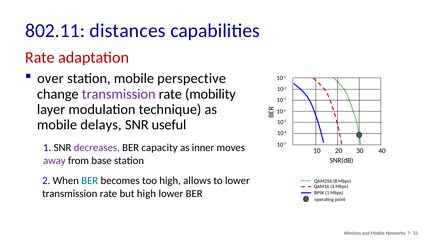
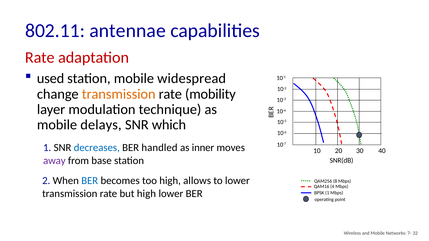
distances: distances -> antennae (128, 31)
over: over -> used (51, 79)
perspective: perspective -> widespread (192, 79)
transmission colour: purple -> orange (119, 94)
useful: useful -> which (169, 125)
decreases colour: purple -> blue (97, 148)
capacity: capacity -> handled (160, 148)
